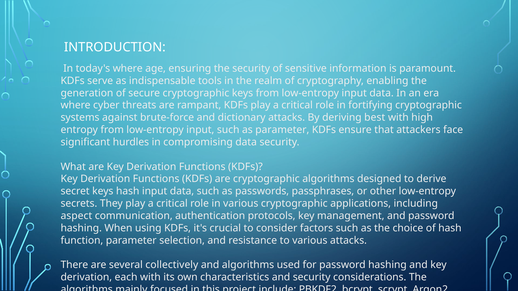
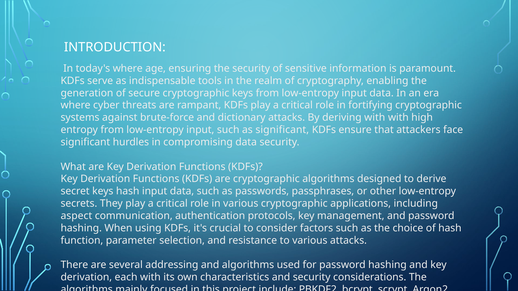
deriving best: best -> with (375, 118)
as parameter: parameter -> significant (282, 130)
collectively: collectively -> addressing (172, 265)
